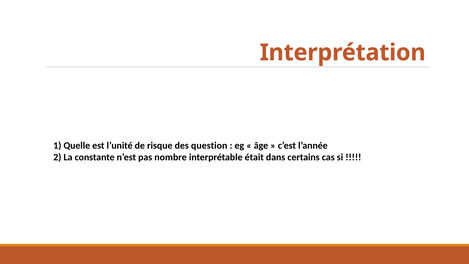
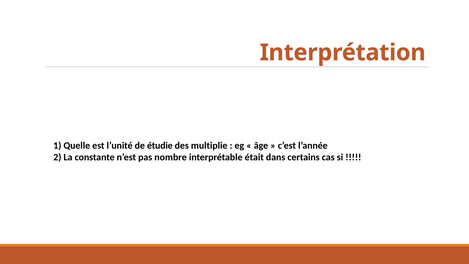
risque: risque -> étudie (160, 146)
question: question -> multiplie (209, 146)
